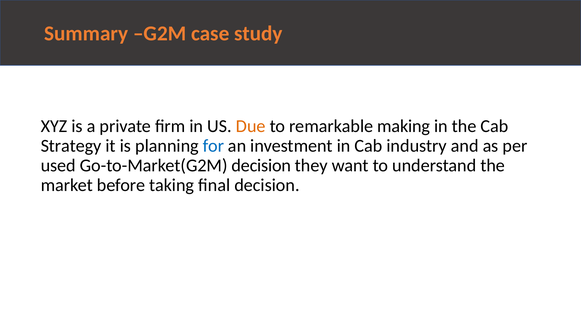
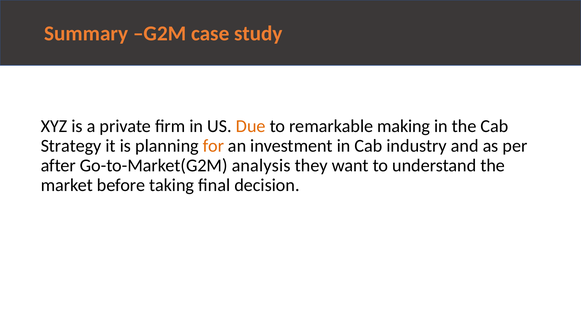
for colour: blue -> orange (213, 146)
used: used -> after (58, 165)
Go-to-Market(G2M decision: decision -> analysis (261, 165)
